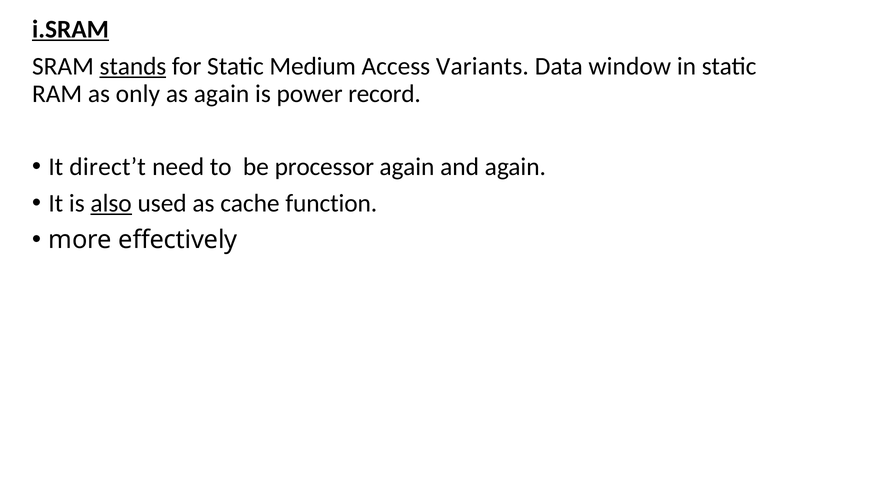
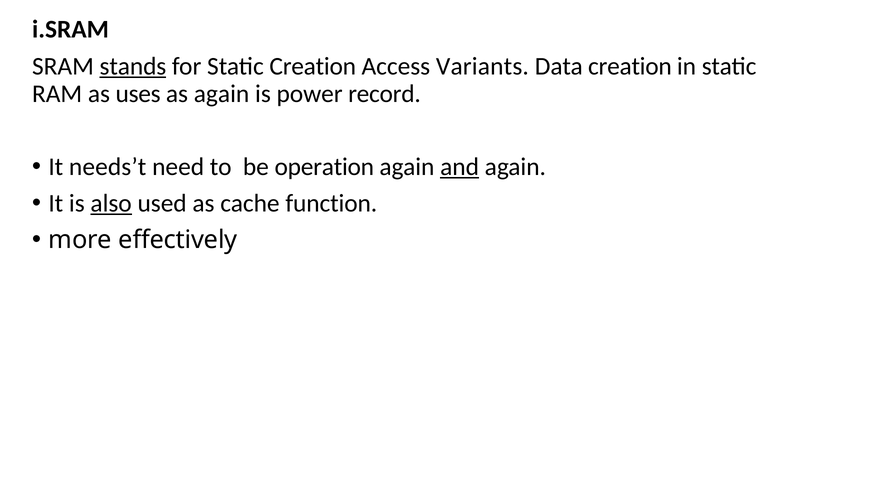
i.SRAM underline: present -> none (70, 29)
Static Medium: Medium -> Creation (313, 66)
Data window: window -> creation (630, 66)
only: only -> uses (138, 94)
direct’t: direct’t -> needs’t (108, 167)
processor: processor -> operation (324, 167)
and underline: none -> present (460, 167)
